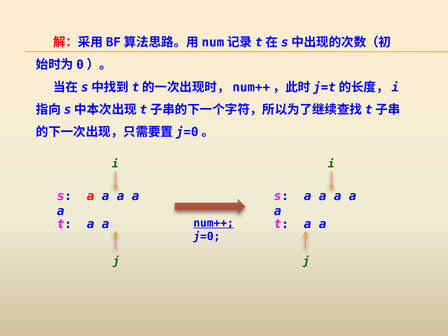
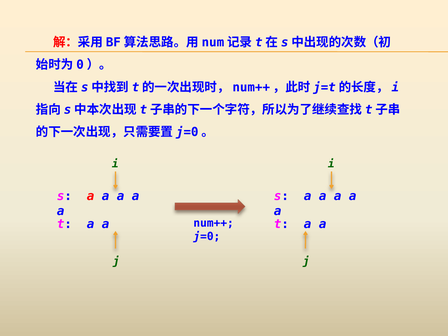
num++ underline: present -> none (214, 223)
